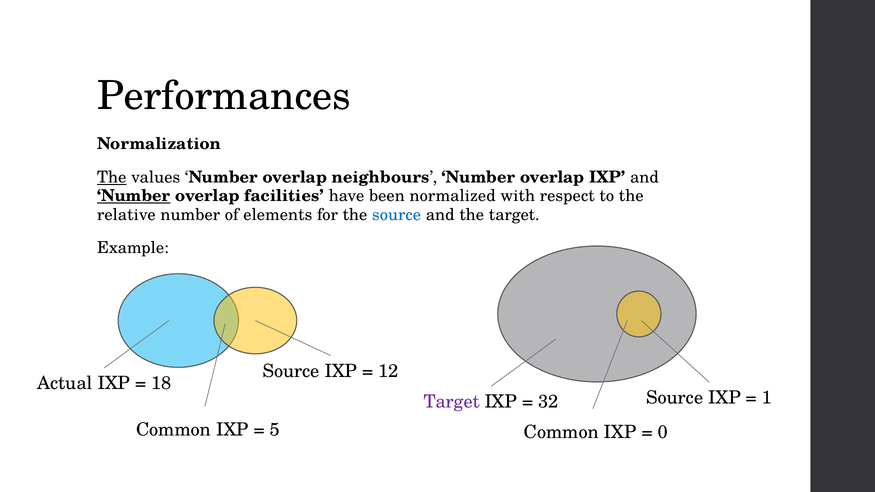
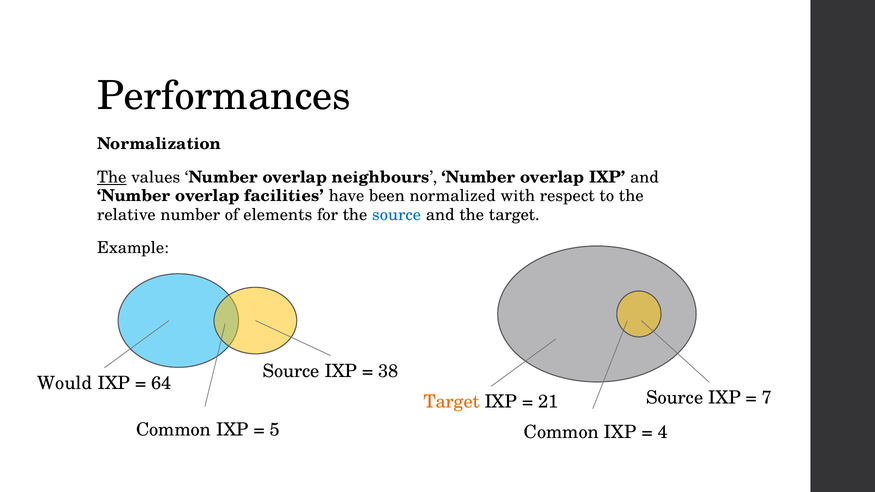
Number underline: present -> none (134, 196)
12: 12 -> 38 (388, 371)
Actual: Actual -> Would (65, 383)
18: 18 -> 64 (161, 383)
Target colour: purple -> orange (452, 402)
32: 32 -> 21 (548, 402)
1: 1 -> 7 (767, 398)
0: 0 -> 4 (663, 432)
